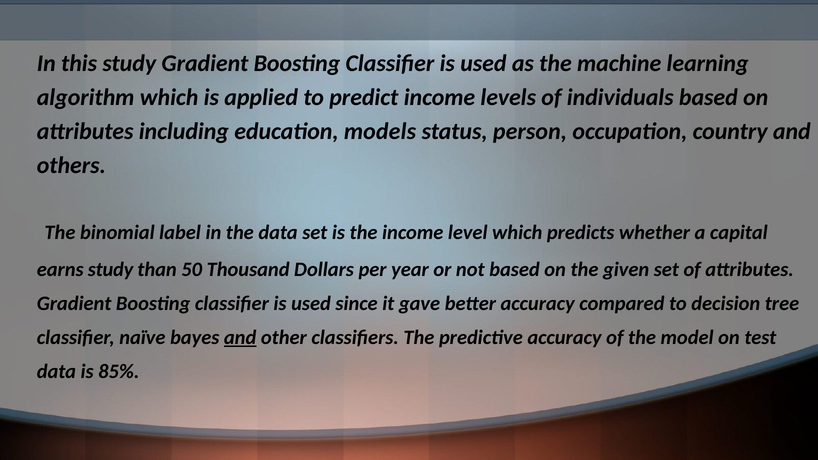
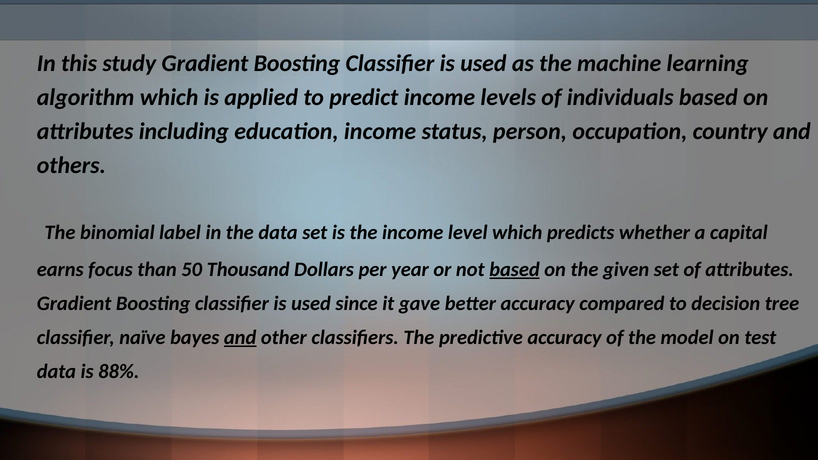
education models: models -> income (380, 131)
earns study: study -> focus (110, 269)
based underline: none -> present (514, 269)
85%: 85% -> 88% (119, 372)
